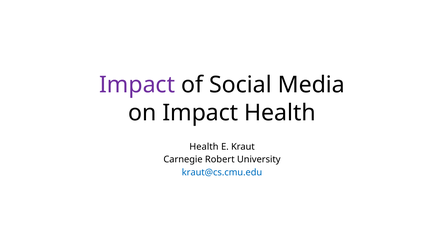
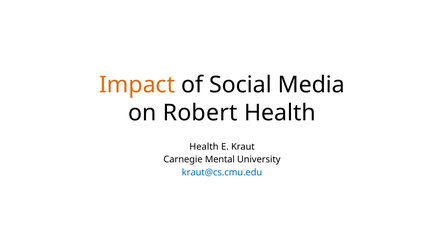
Impact colour: purple -> orange (137, 85)
on Impact: Impact -> Robert (200, 113)
Robert: Robert -> Mental (220, 159)
